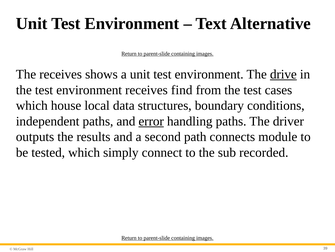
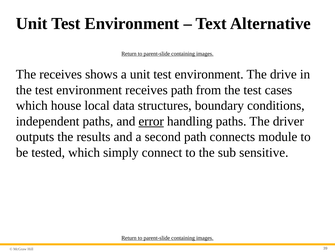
drive underline: present -> none (283, 74)
receives find: find -> path (182, 90)
recorded: recorded -> sensitive (264, 152)
